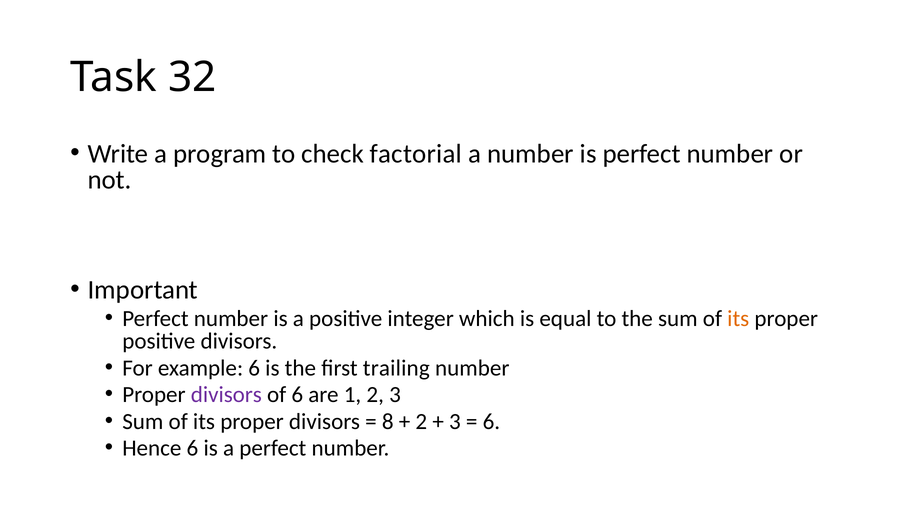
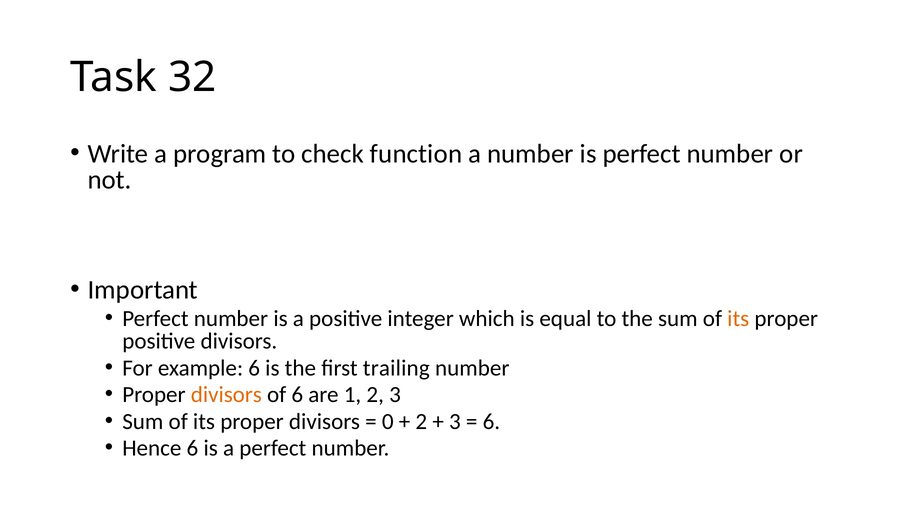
factorial: factorial -> function (416, 154)
divisors colour: purple -> orange (226, 395)
8: 8 -> 0 (388, 422)
